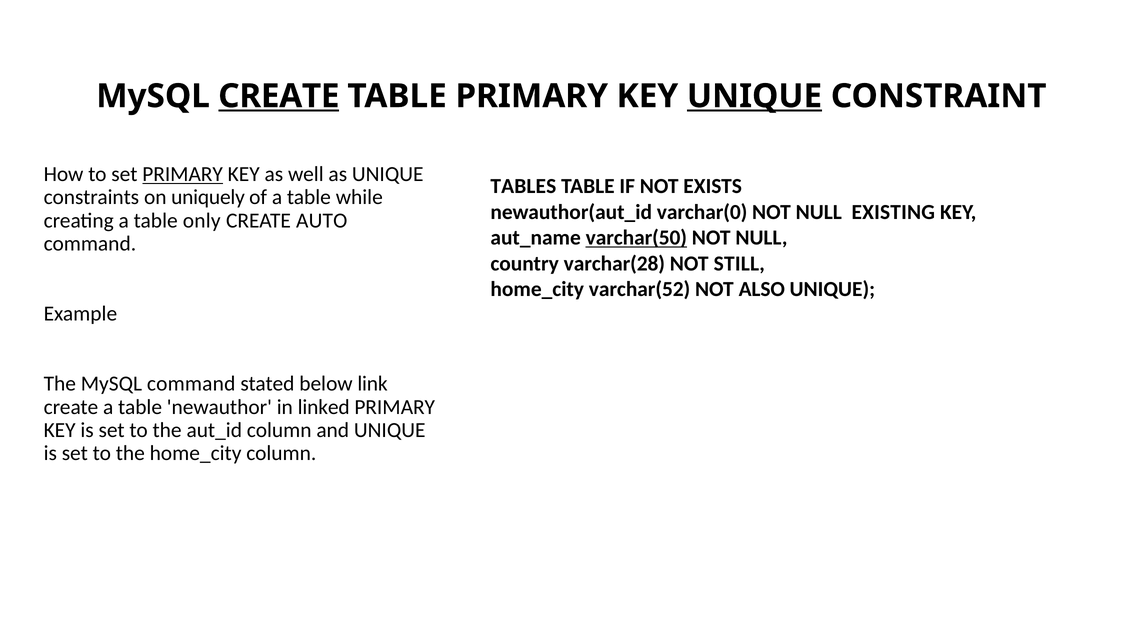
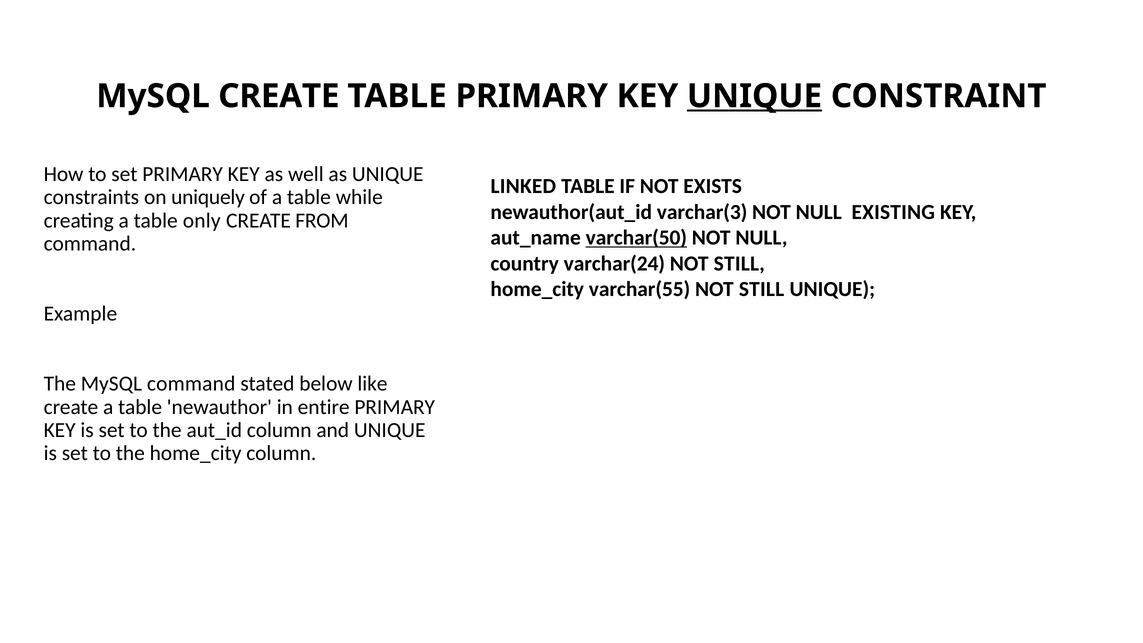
CREATE underline: present -> none (279, 96)
PRIMARY underline: present -> none (183, 174)
TABLES: TABLES -> LINKED (523, 186)
varchar(0: varchar(0 -> varchar(3 (702, 212)
AUTO: AUTO -> FROM (322, 221)
varchar(28: varchar(28 -> varchar(24 (614, 263)
varchar(52: varchar(52 -> varchar(55 (640, 289)
ALSO: ALSO -> STILL (762, 289)
link: link -> like (372, 384)
linked: linked -> entire (324, 407)
